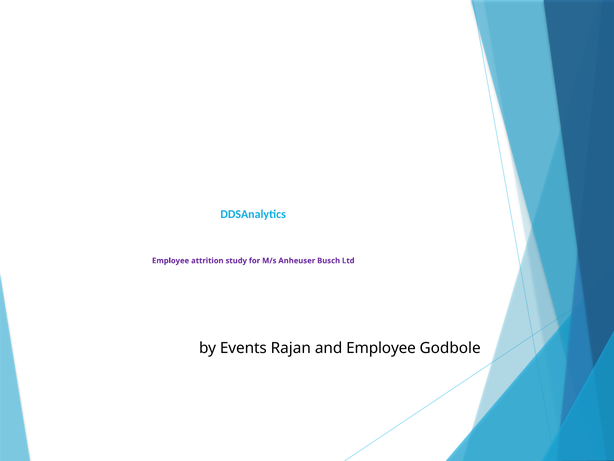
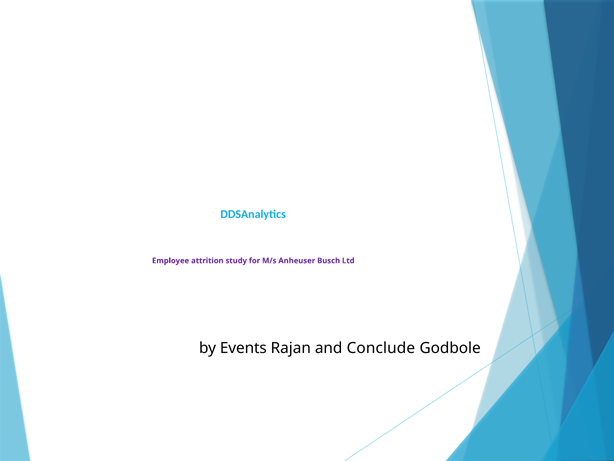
and Employee: Employee -> Conclude (381, 348)
